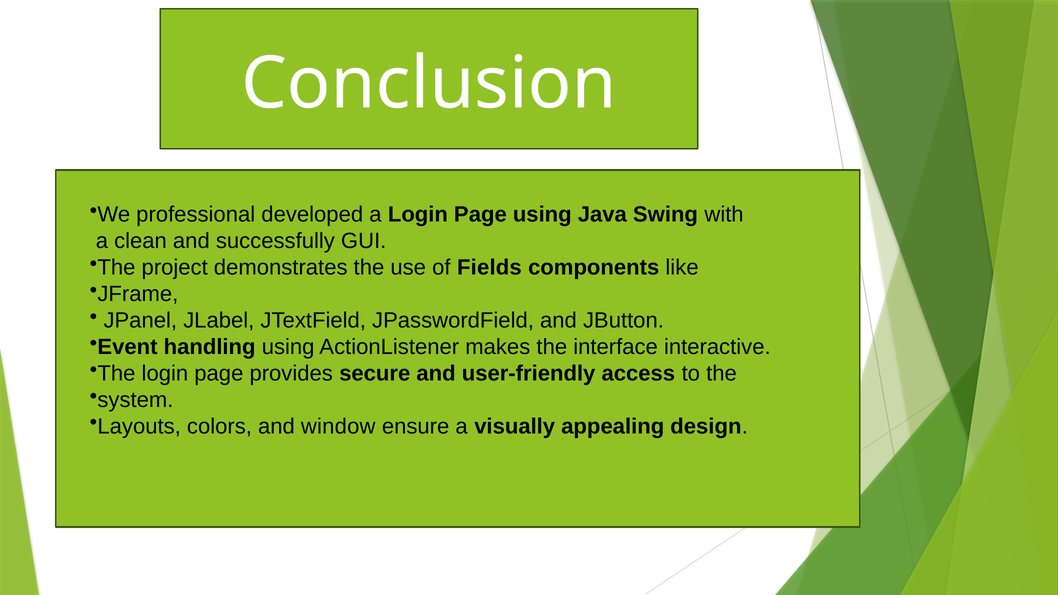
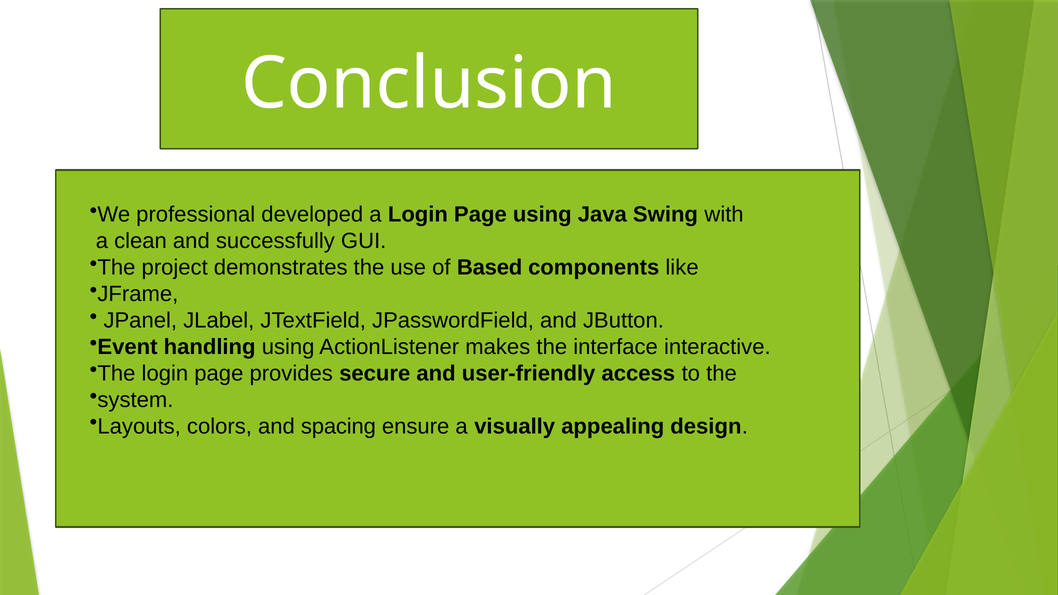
Fields: Fields -> Based (490, 268)
window: window -> spacing (338, 426)
